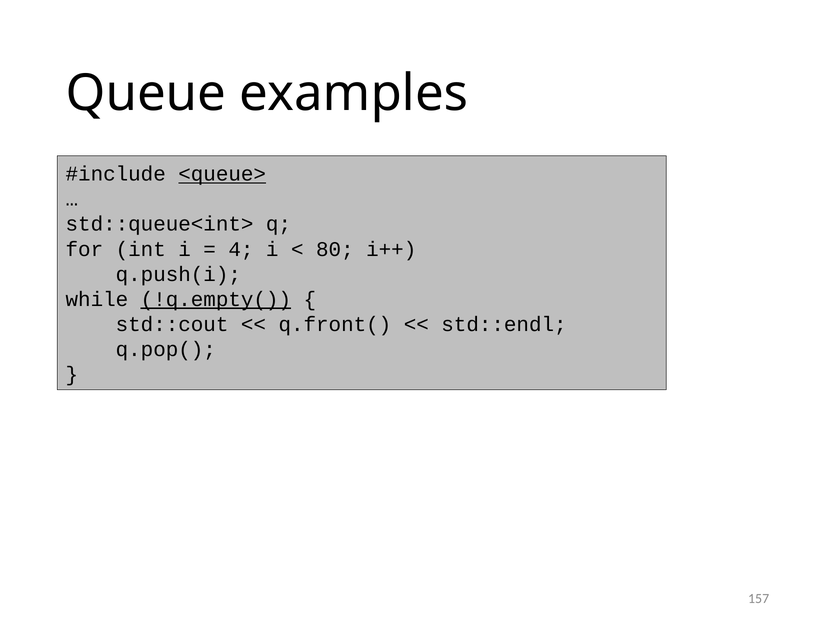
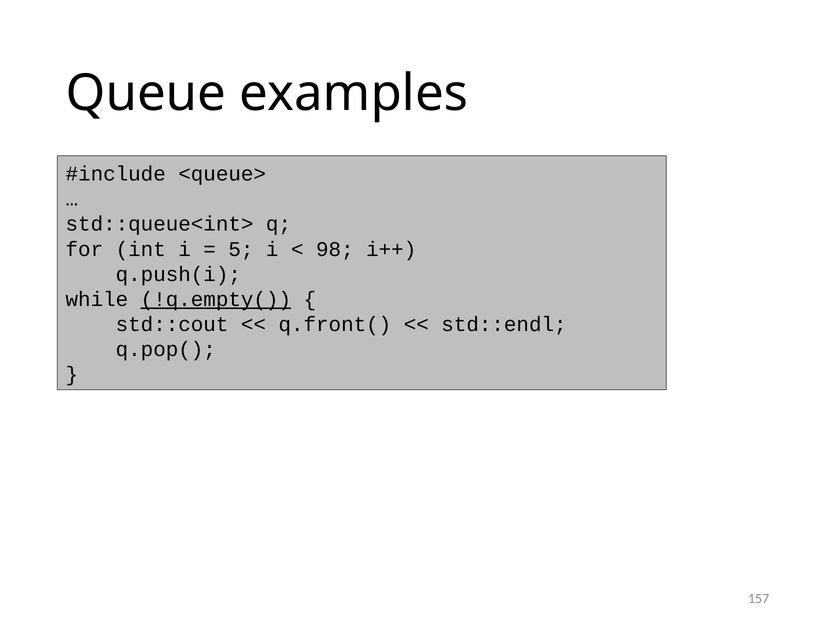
<queue> underline: present -> none (222, 174)
4: 4 -> 5 (241, 249)
80: 80 -> 98 (335, 249)
